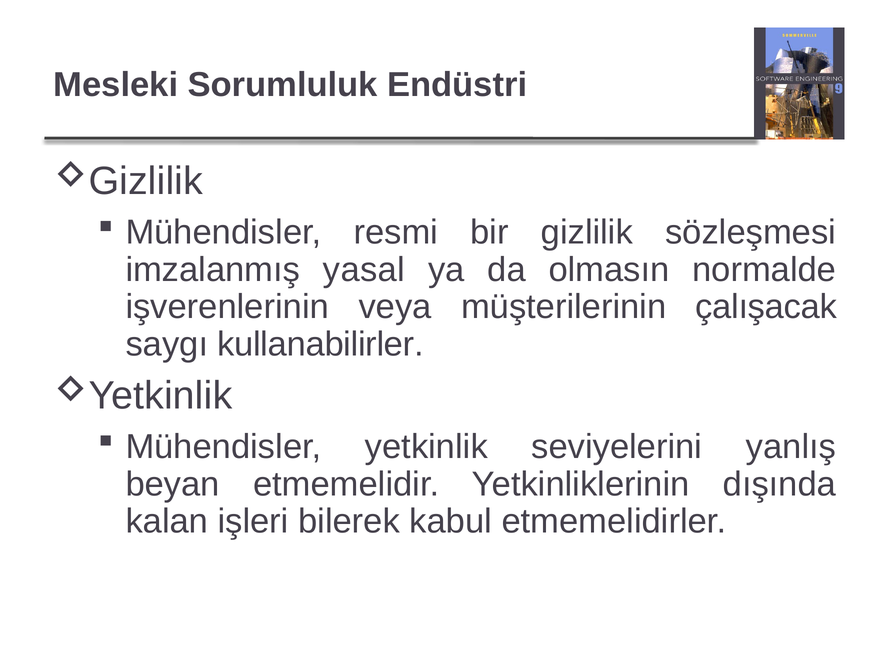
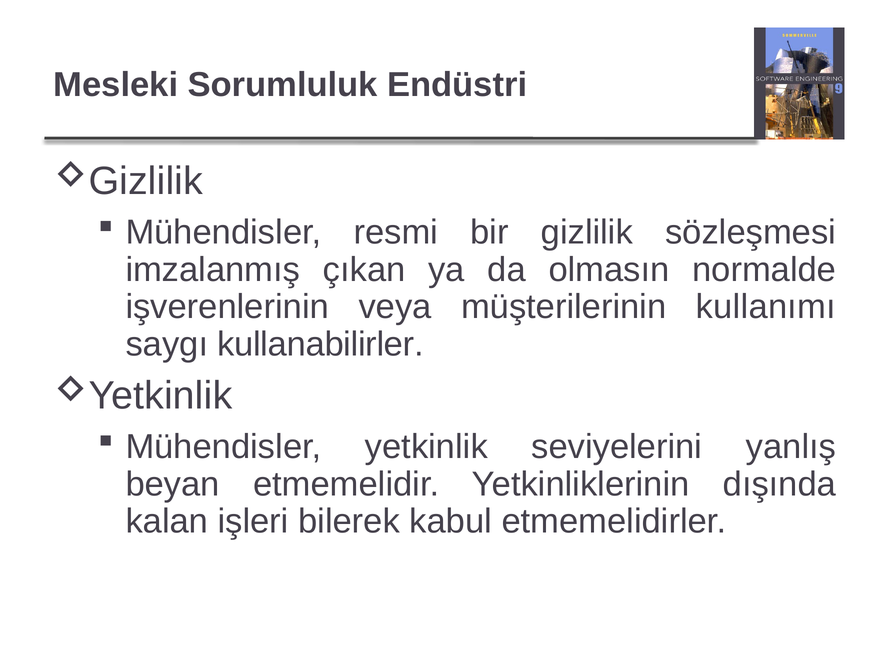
yasal: yasal -> çıkan (364, 270)
çalışacak: çalışacak -> kullanımı (766, 307)
